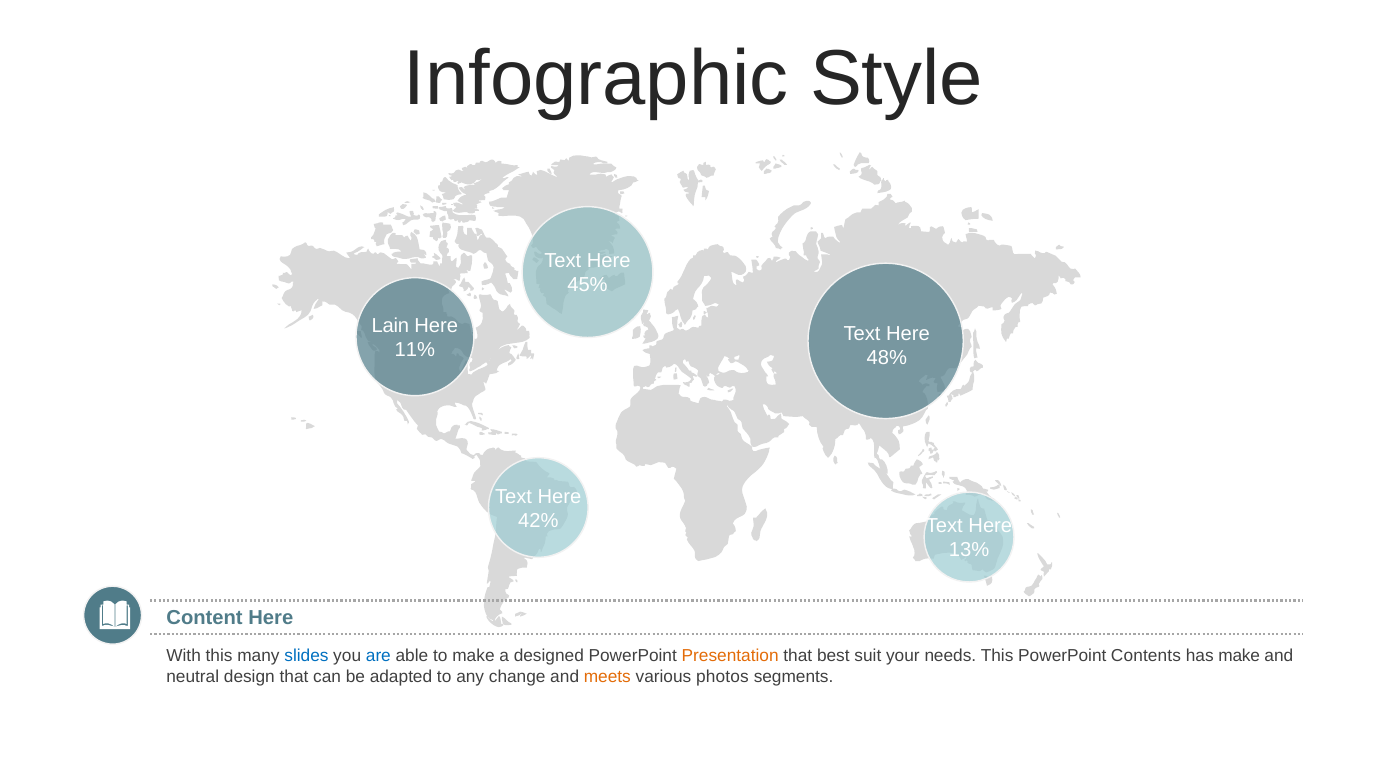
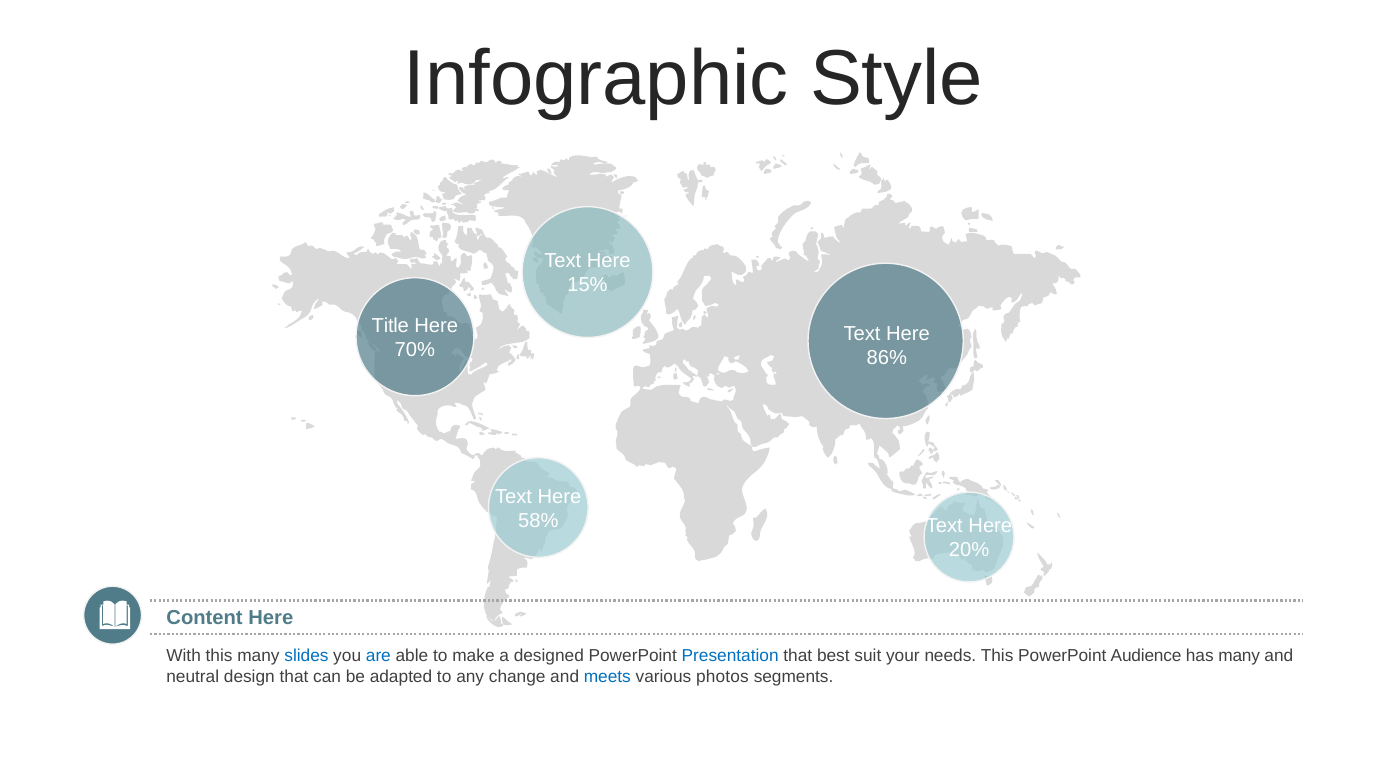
45%: 45% -> 15% (587, 285)
Lain: Lain -> Title (390, 325)
11%: 11% -> 70% (415, 350)
48%: 48% -> 86% (887, 357)
42%: 42% -> 58% (538, 520)
13%: 13% -> 20% (969, 550)
Presentation colour: orange -> blue (730, 656)
Contents: Contents -> Audience (1146, 656)
has make: make -> many (1239, 656)
meets colour: orange -> blue (607, 676)
